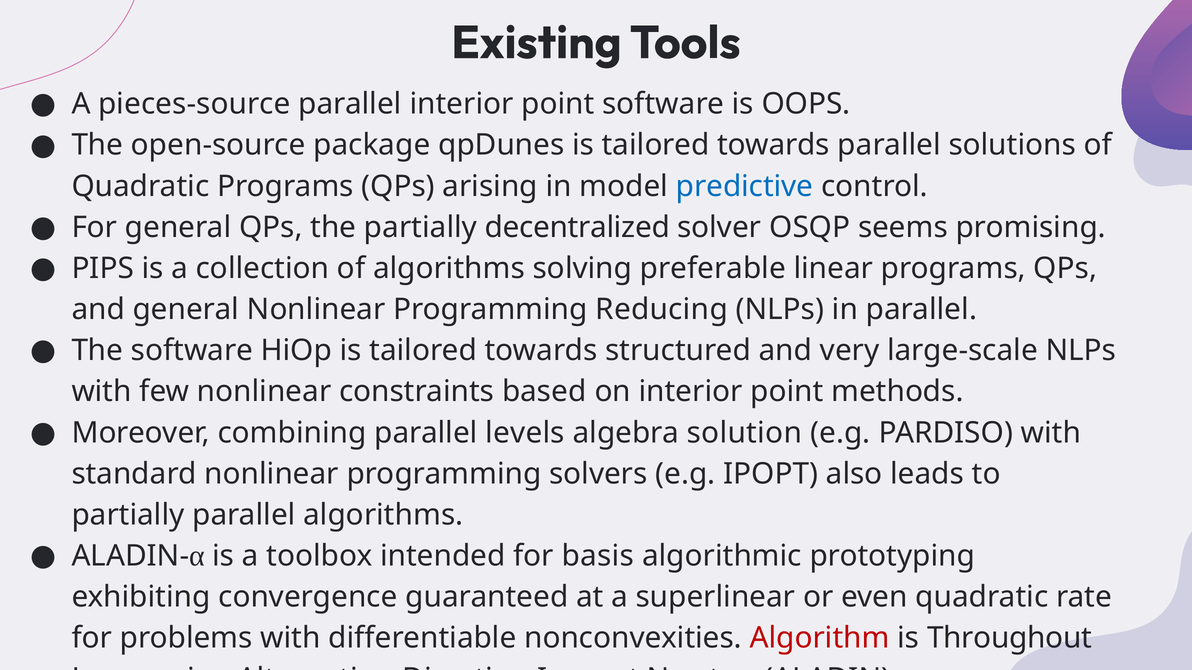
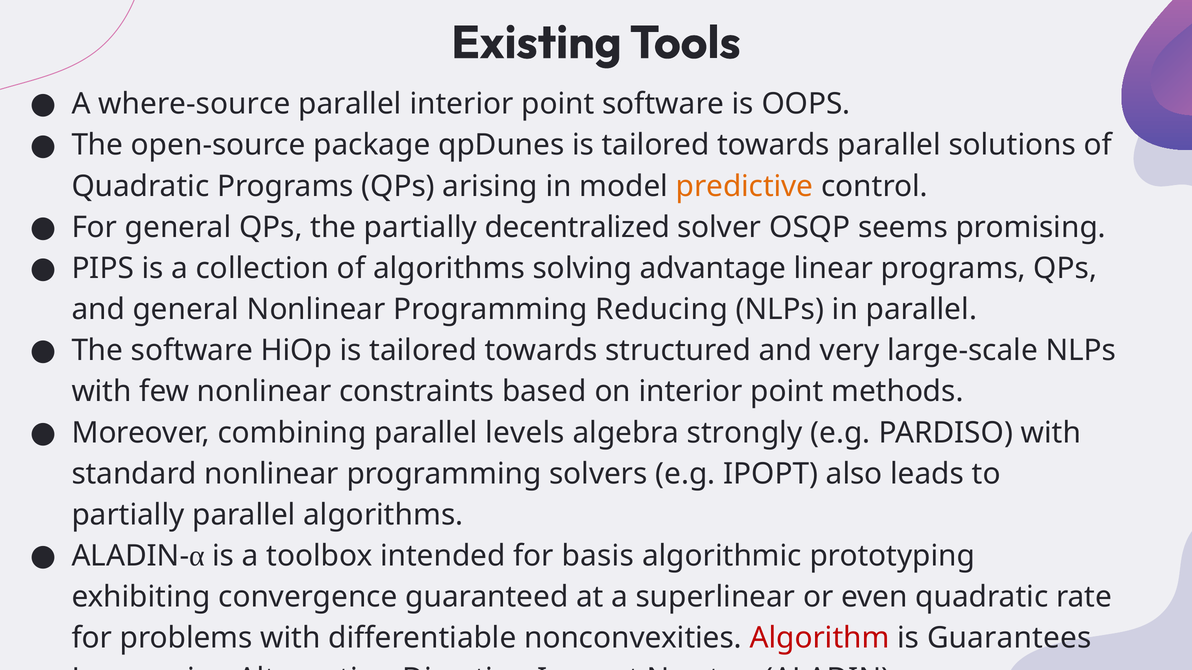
pieces-source: pieces-source -> where-source (194, 104)
predictive colour: blue -> orange (745, 186)
preferable: preferable -> advantage (713, 269)
solution: solution -> strongly (745, 433)
Throughout: Throughout -> Guarantees (1009, 639)
